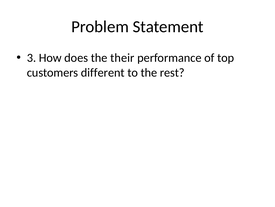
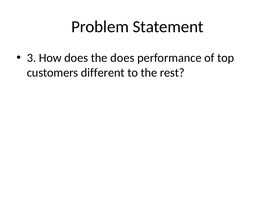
the their: their -> does (122, 58)
